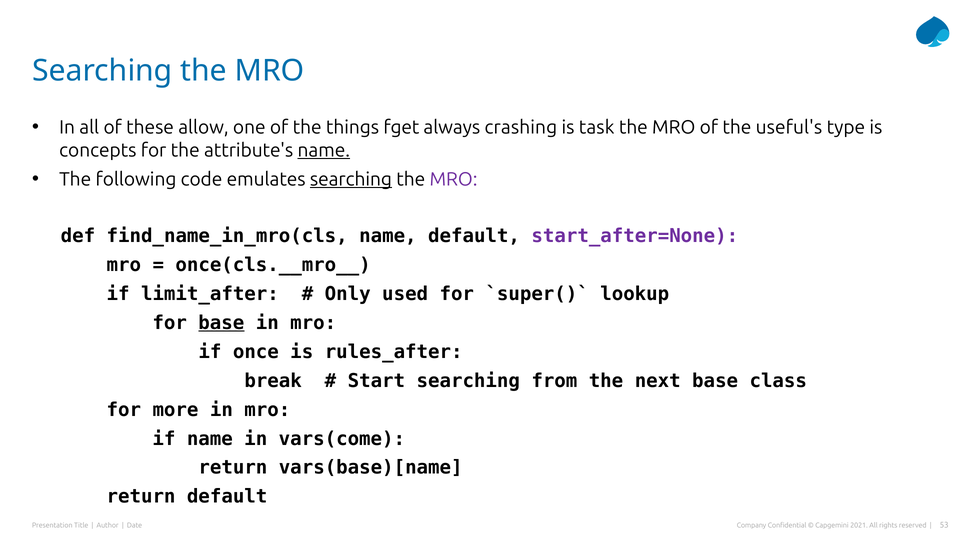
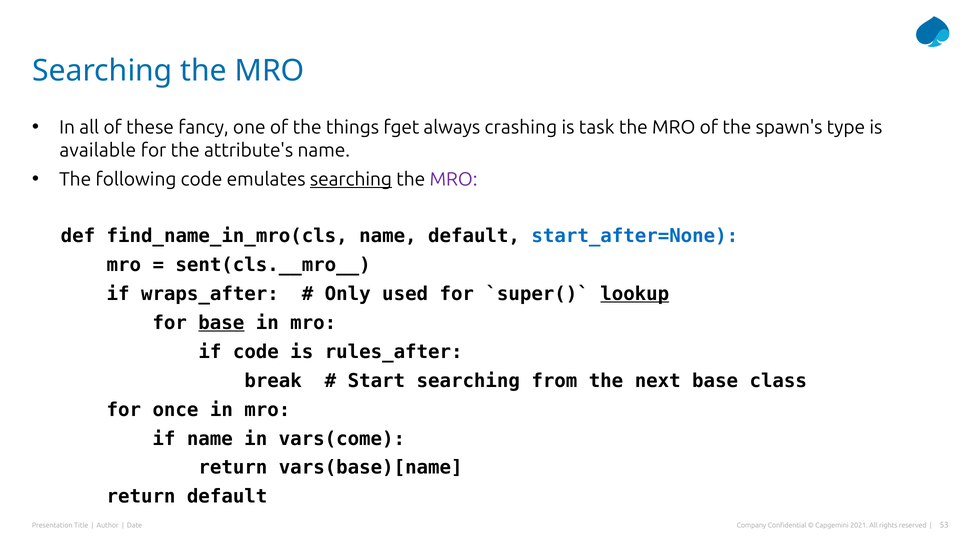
allow: allow -> fancy (203, 127)
useful's: useful's -> spawn's (789, 127)
concepts: concepts -> available (98, 150)
name underline: present -> none (324, 150)
start_after=None colour: purple -> blue (635, 236)
once(cls.__mro__: once(cls.__mro__ -> sent(cls.__mro__ (273, 265)
limit_after: limit_after -> wraps_after (210, 294)
lookup underline: none -> present (635, 294)
if once: once -> code (256, 352)
more: more -> once (175, 410)
